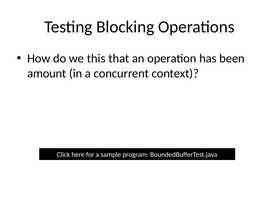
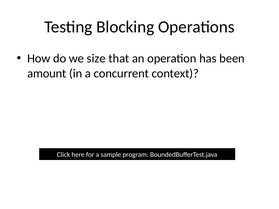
this: this -> size (96, 59)
